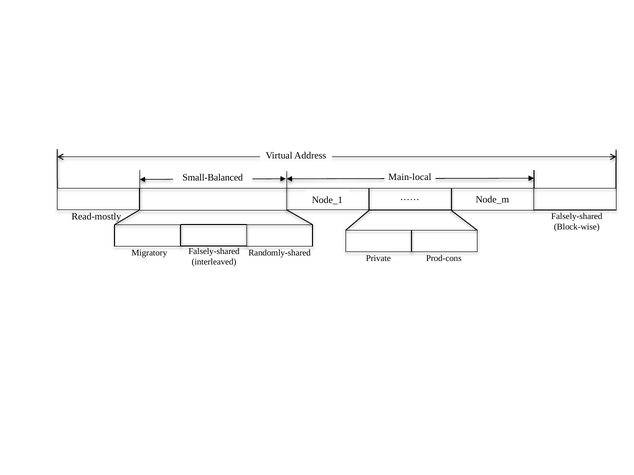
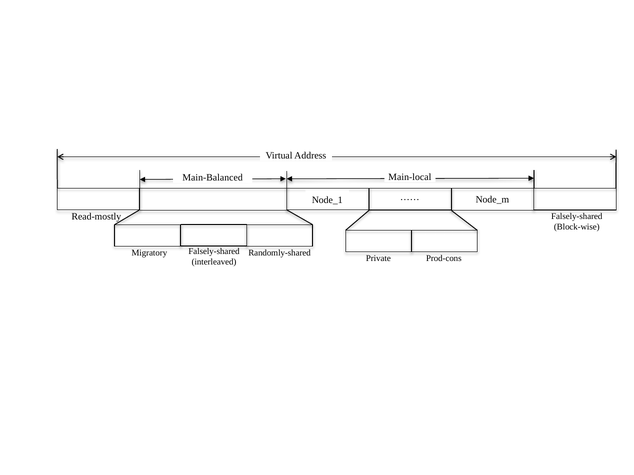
Small-Balanced: Small-Balanced -> Main-Balanced (213, 178)
